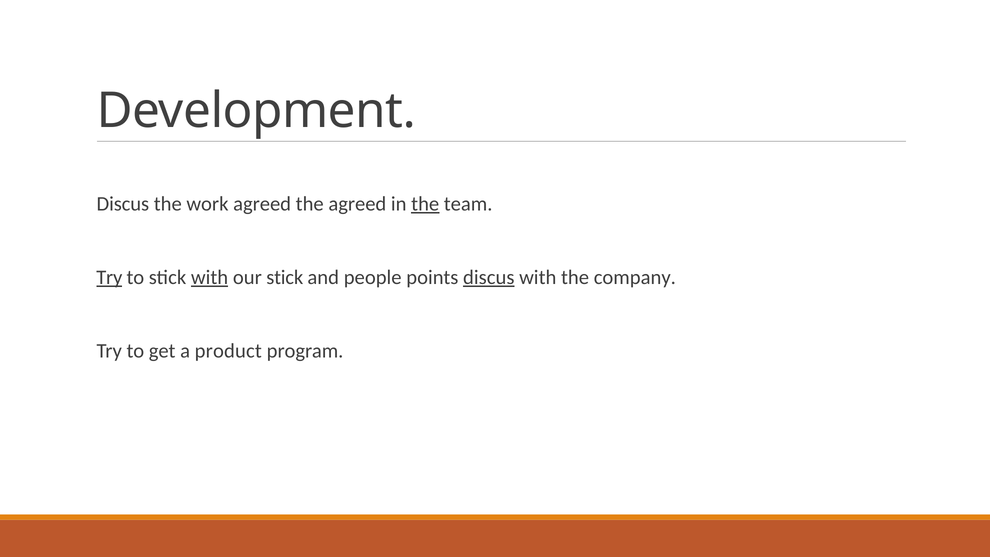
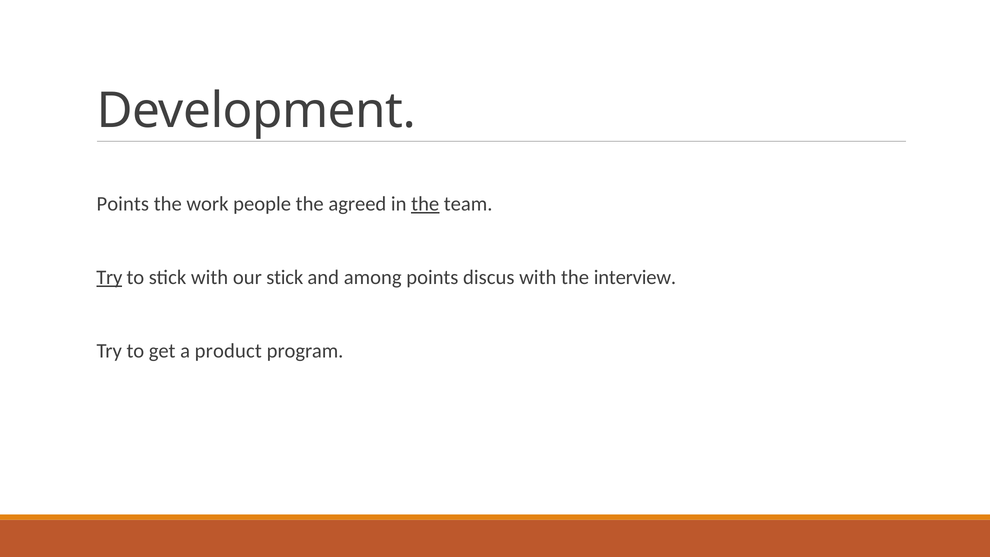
Discus: Discus -> Points (123, 204)
work agreed: agreed -> people (262, 204)
with underline: present -> none (210, 277)
people: people -> among (373, 277)
discus underline: present -> none (489, 277)
company: company -> interview (635, 277)
